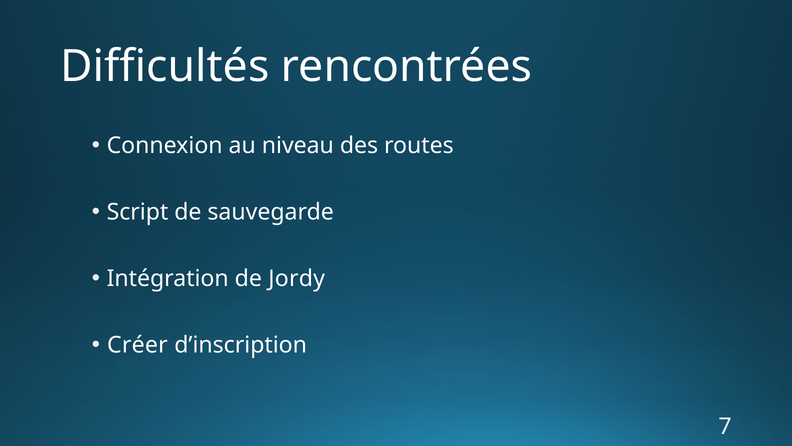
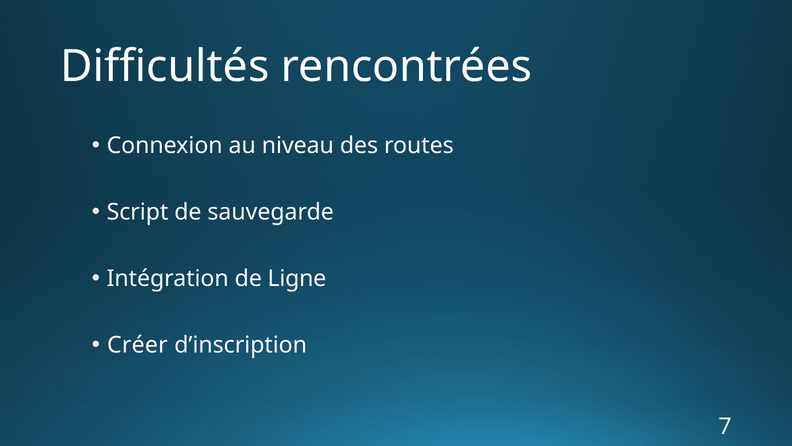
Jordy: Jordy -> Ligne (297, 278)
